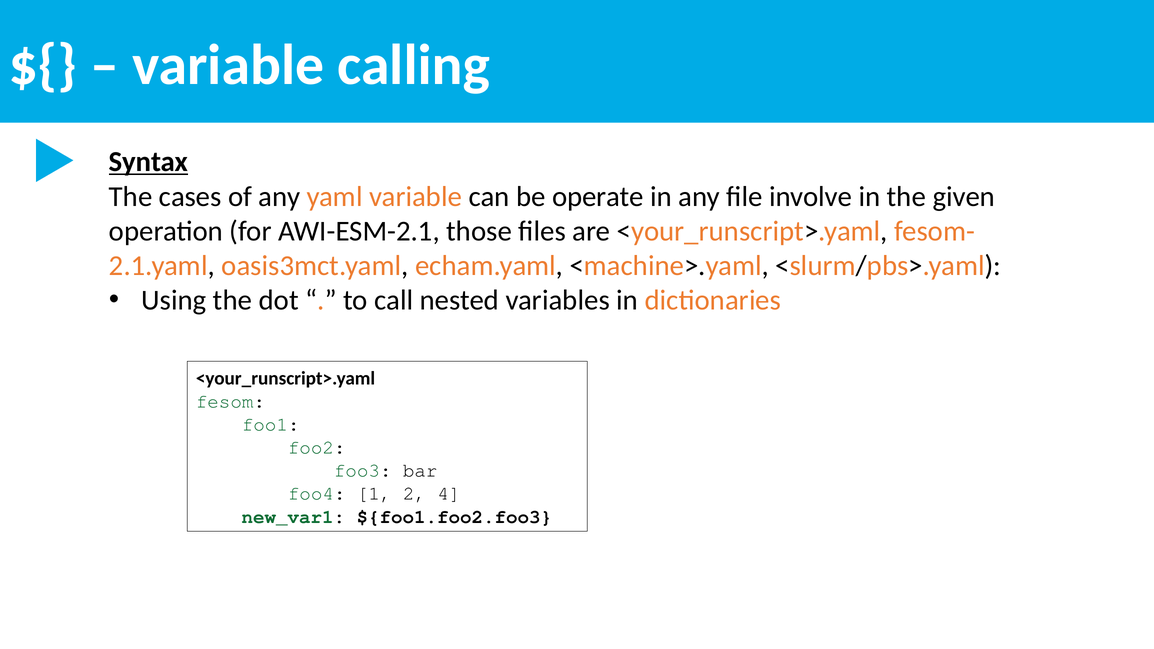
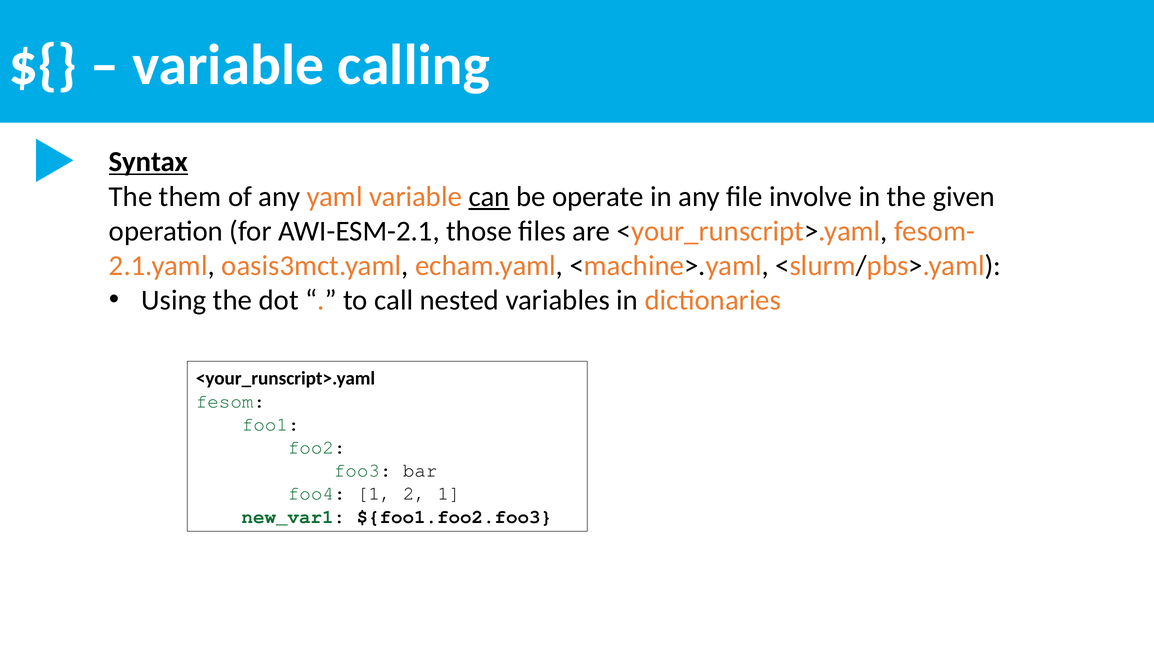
cases: cases -> them (190, 197)
can underline: none -> present (489, 197)
2 4: 4 -> 1 (449, 494)
